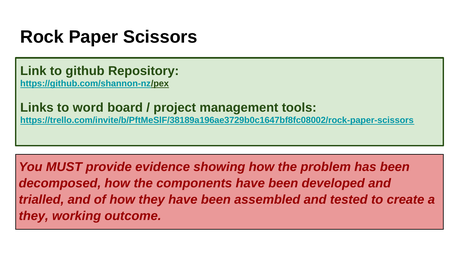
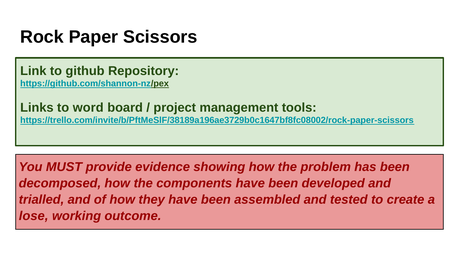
they: they -> lose (34, 216)
